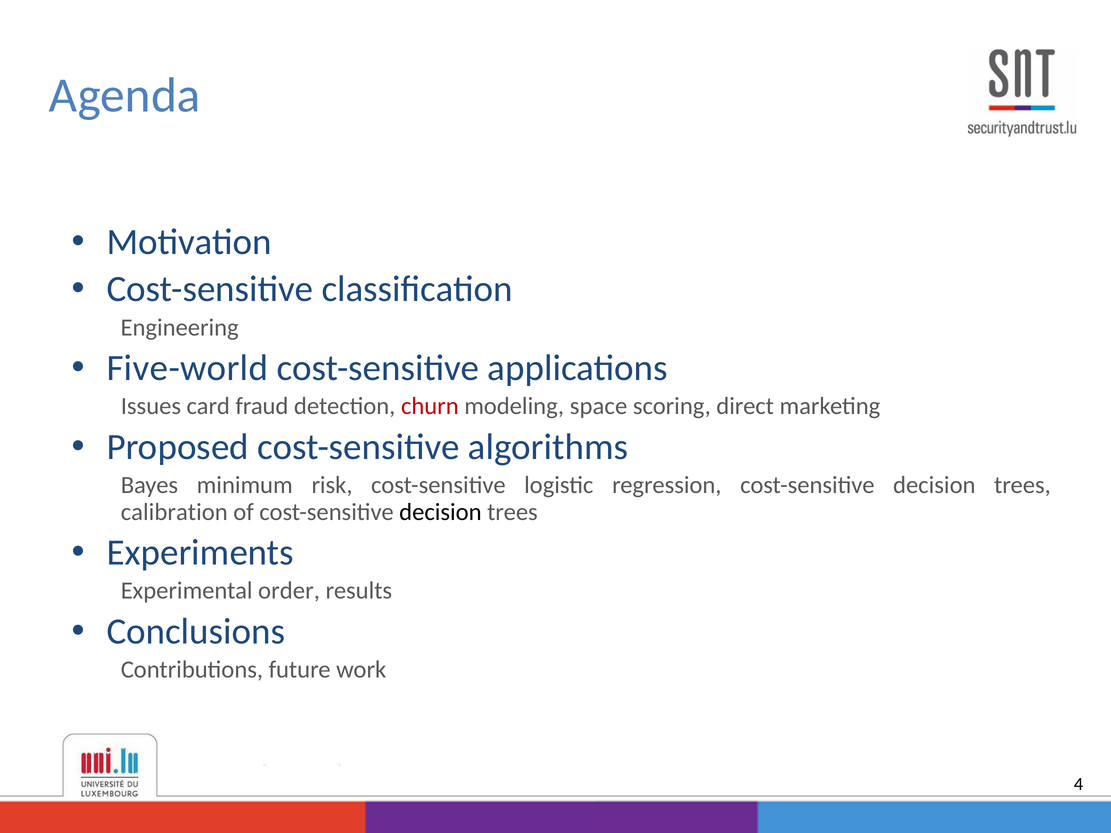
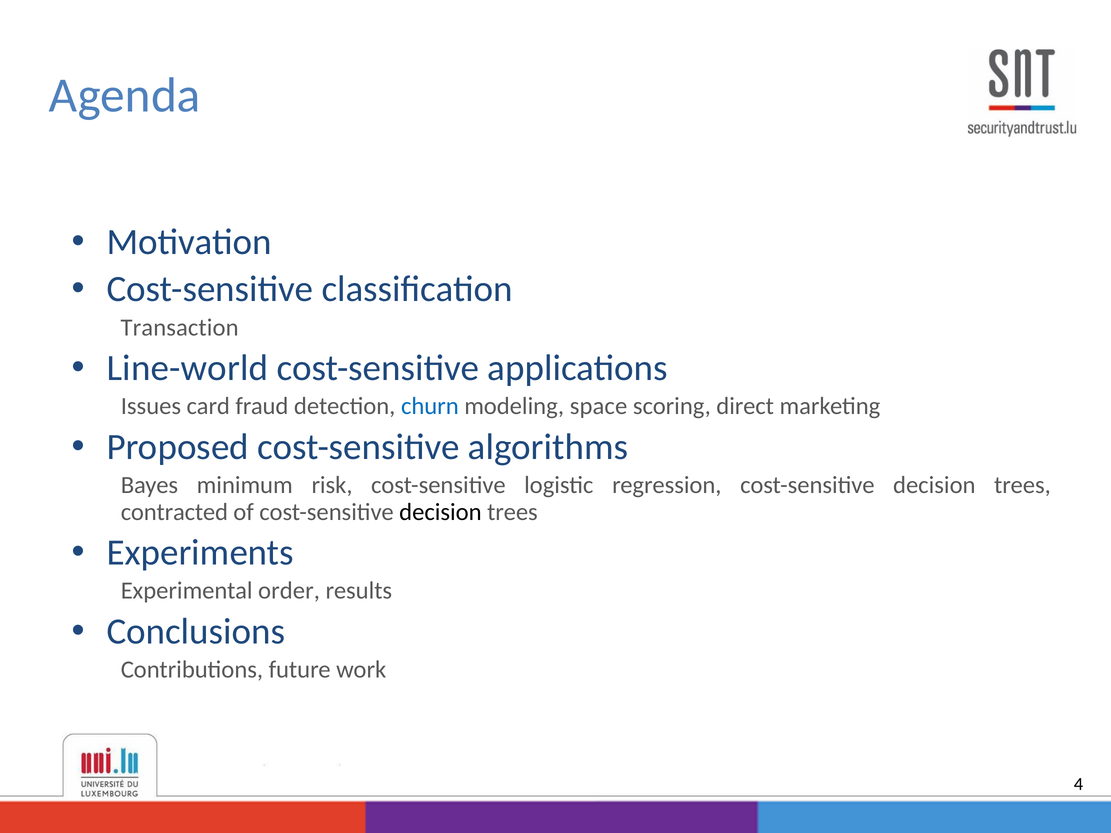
Engineering: Engineering -> Transaction (180, 328)
Five-world: Five-world -> Line-world (187, 368)
churn colour: red -> blue (430, 406)
calibration: calibration -> contracted (174, 512)
